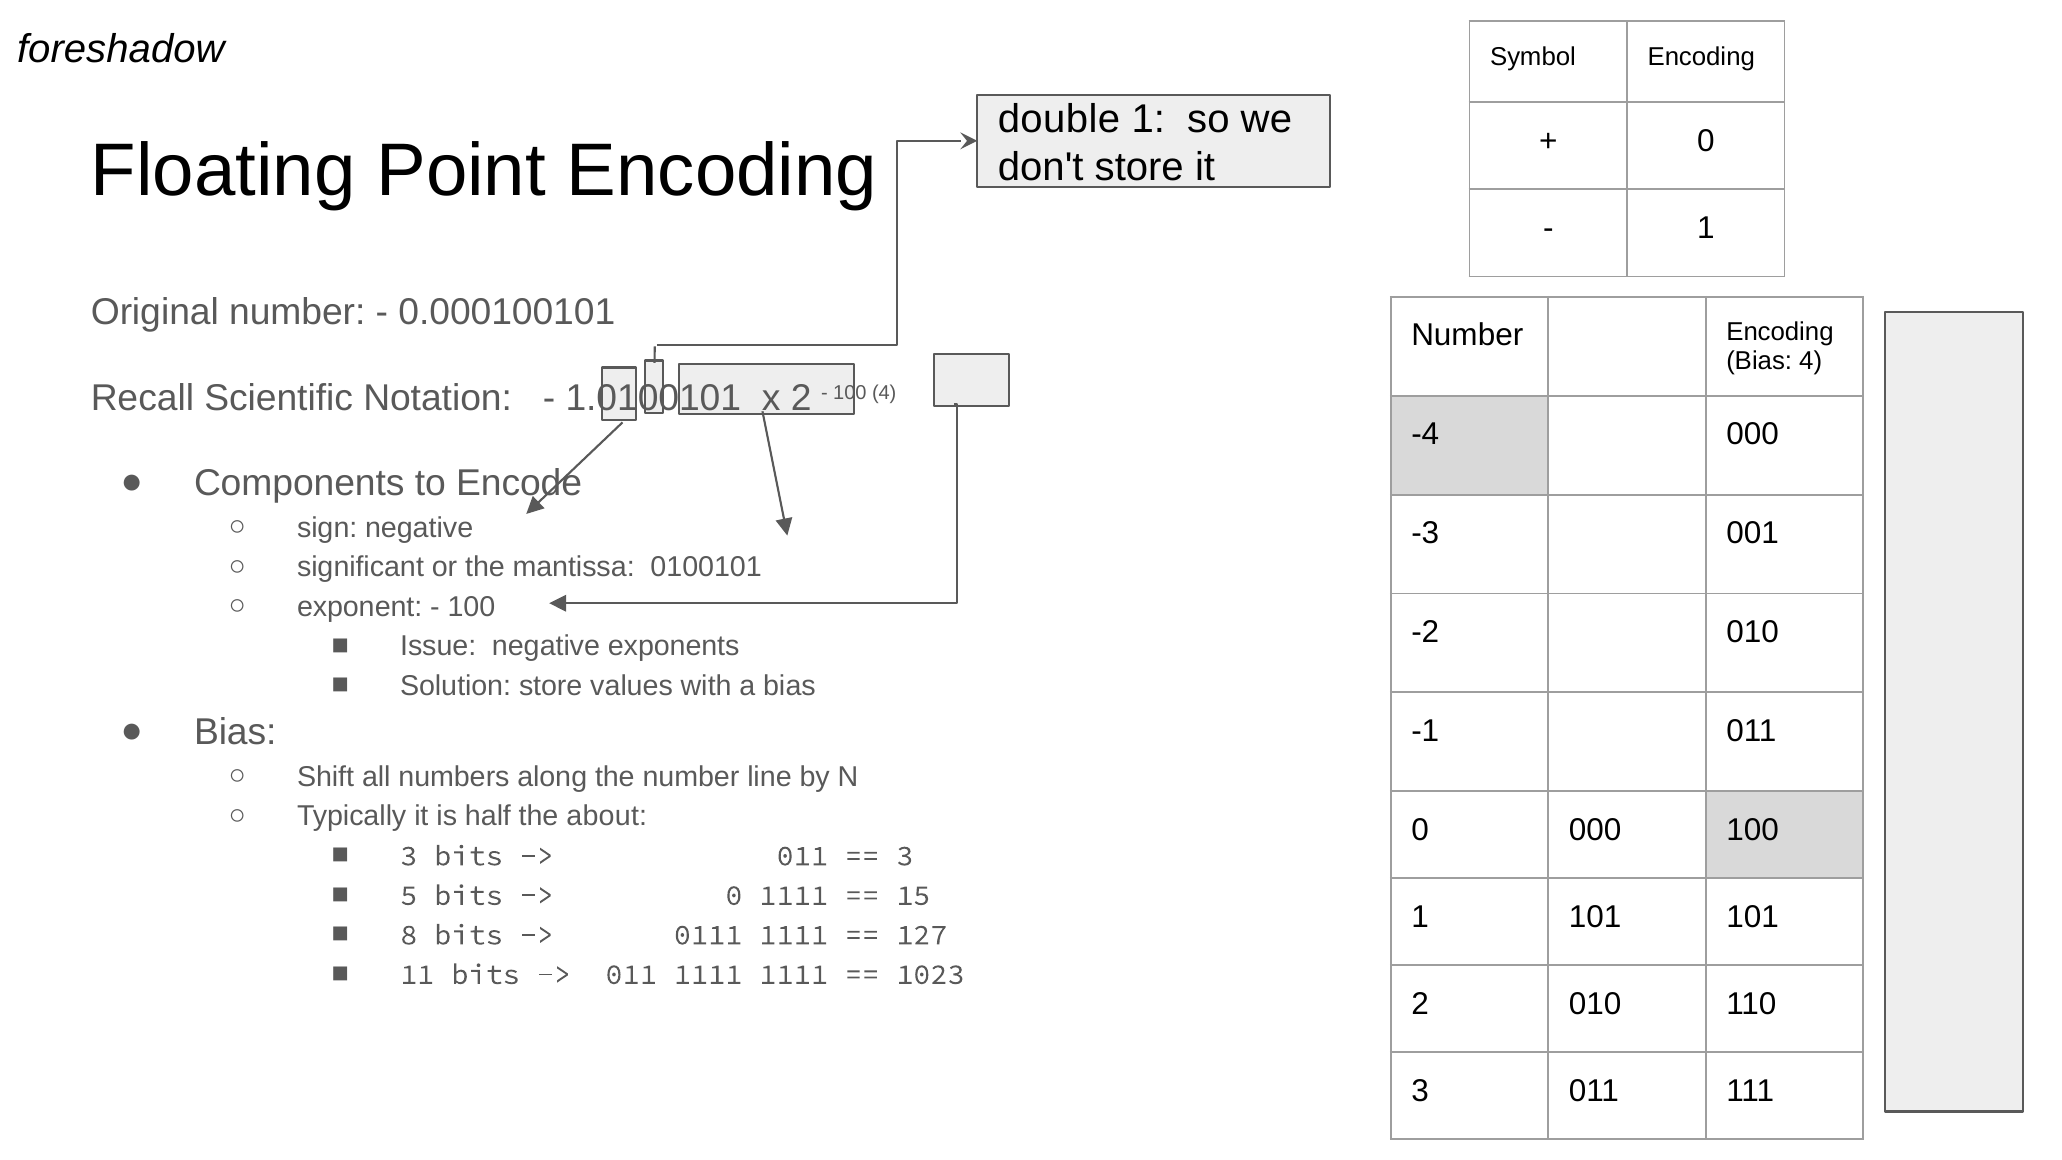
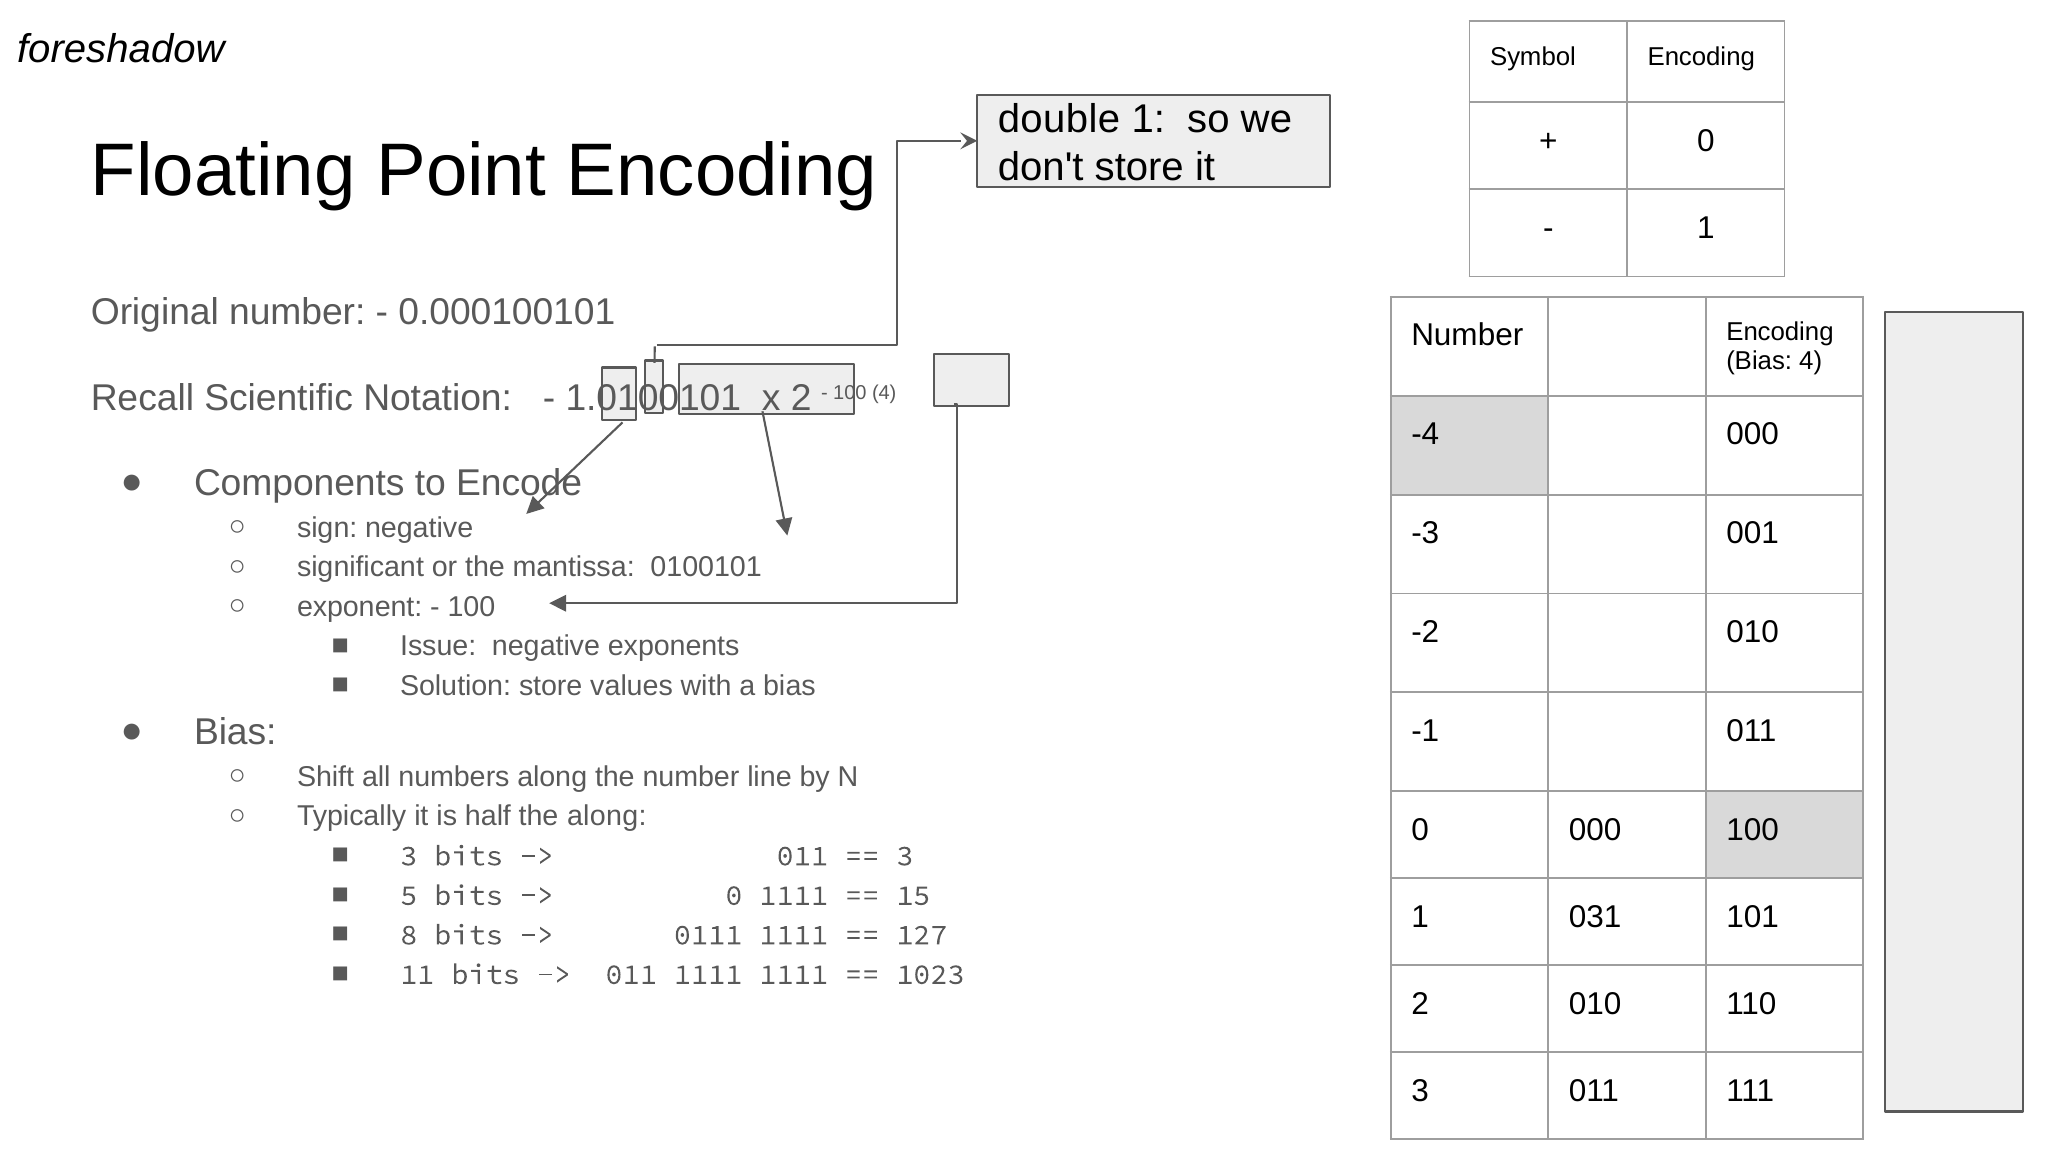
the about: about -> along (607, 816)
1 101: 101 -> 031 (1595, 917)
